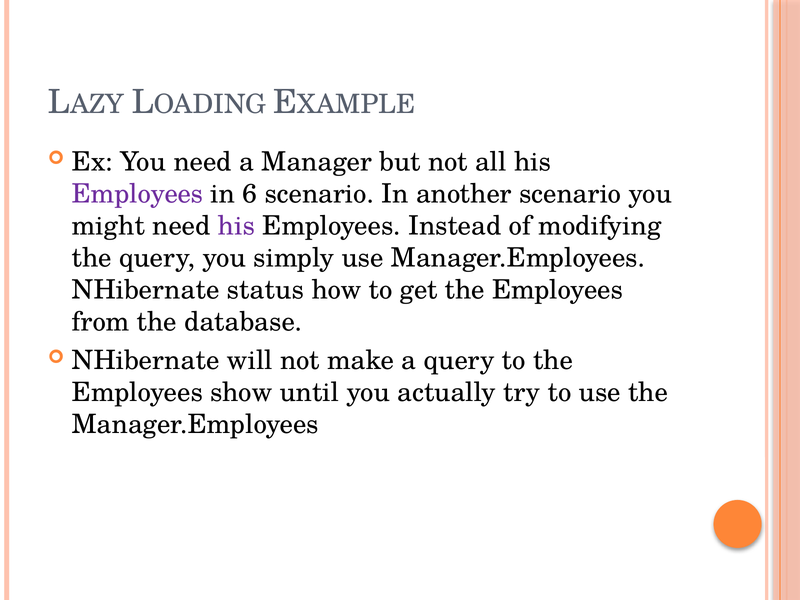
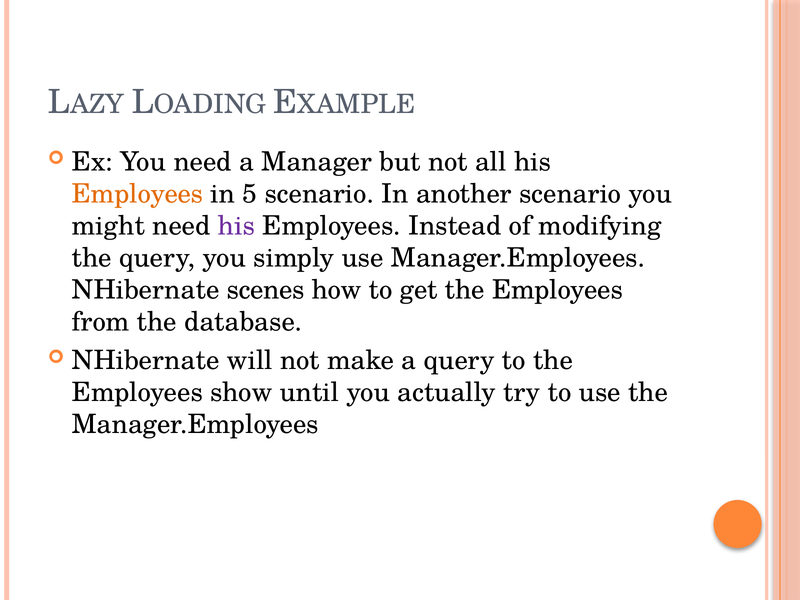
Employees colour: purple -> orange (138, 194)
6: 6 -> 5 (250, 194)
status: status -> scenes (266, 290)
